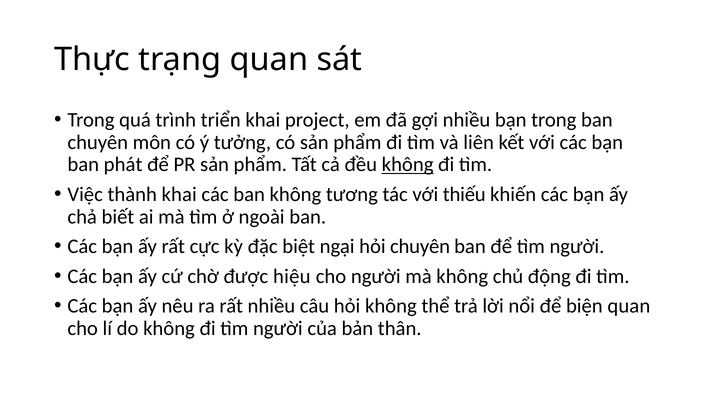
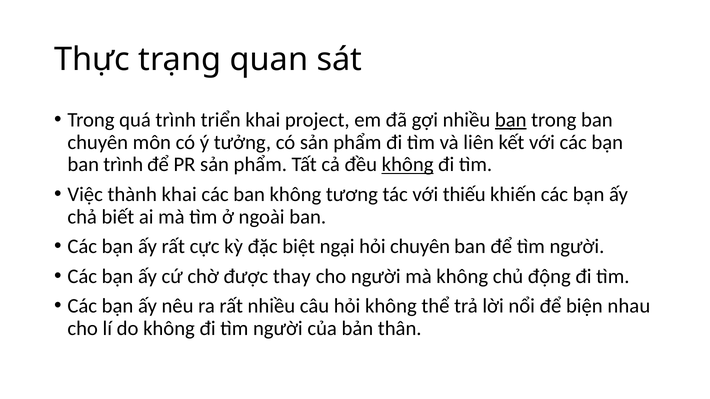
bạn underline: none -> present (511, 120)
ban phát: phát -> trình (123, 165)
hiệu: hiệu -> thay (292, 276)
biện quan: quan -> nhau (629, 306)
